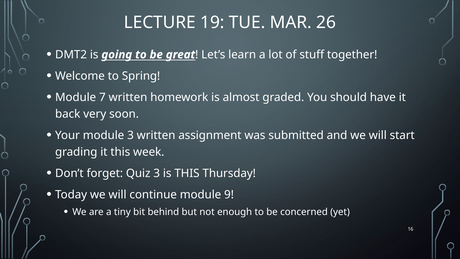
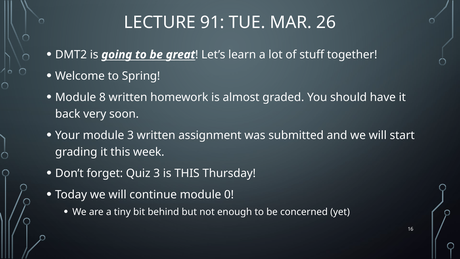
19: 19 -> 91 (212, 22)
7: 7 -> 8 (102, 97)
9: 9 -> 0 (229, 194)
